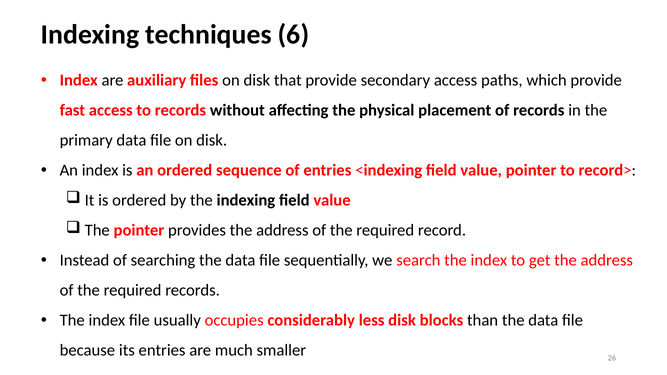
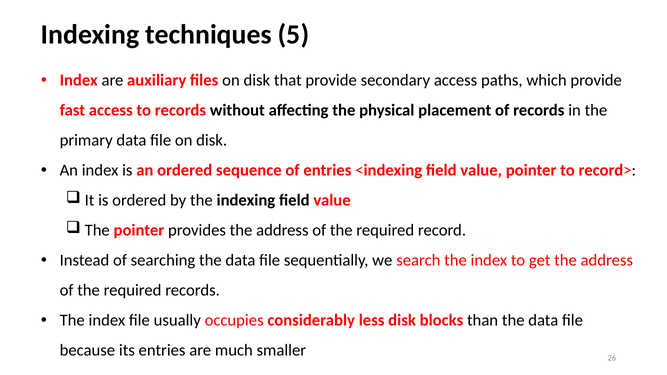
6: 6 -> 5 (294, 35)
